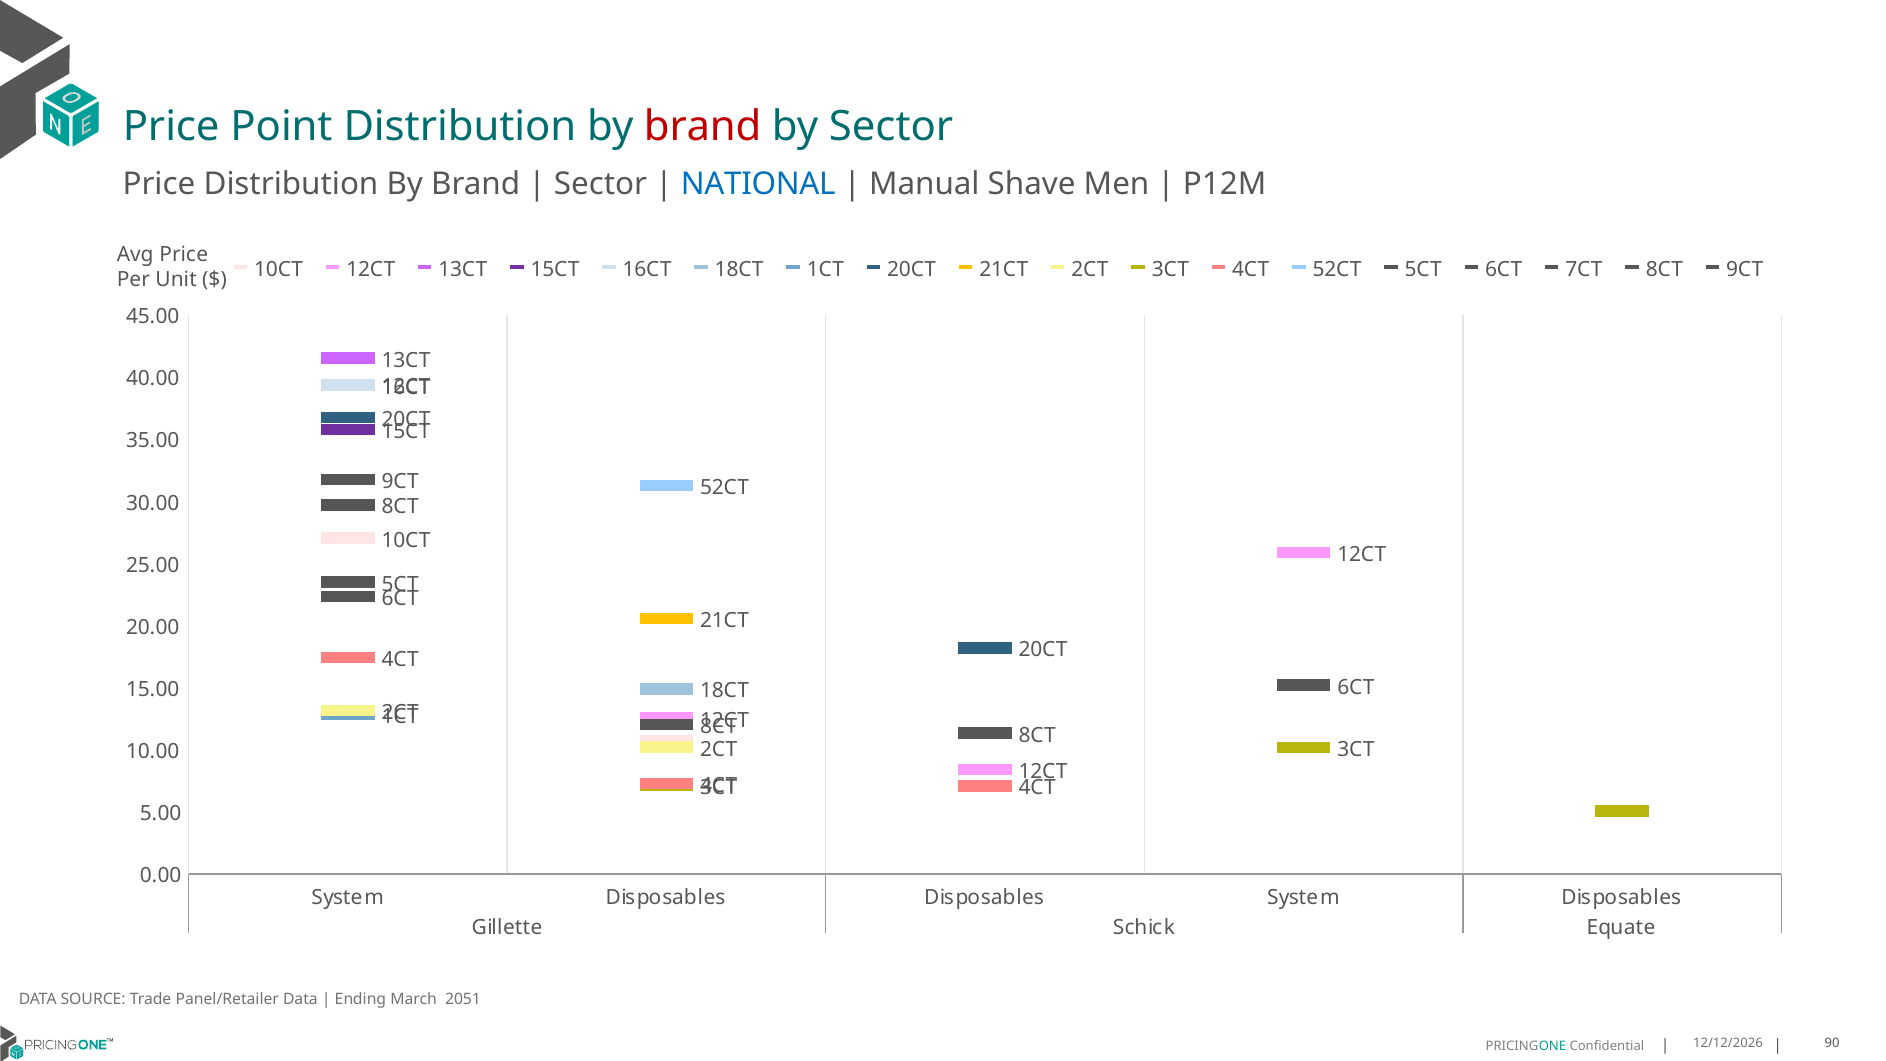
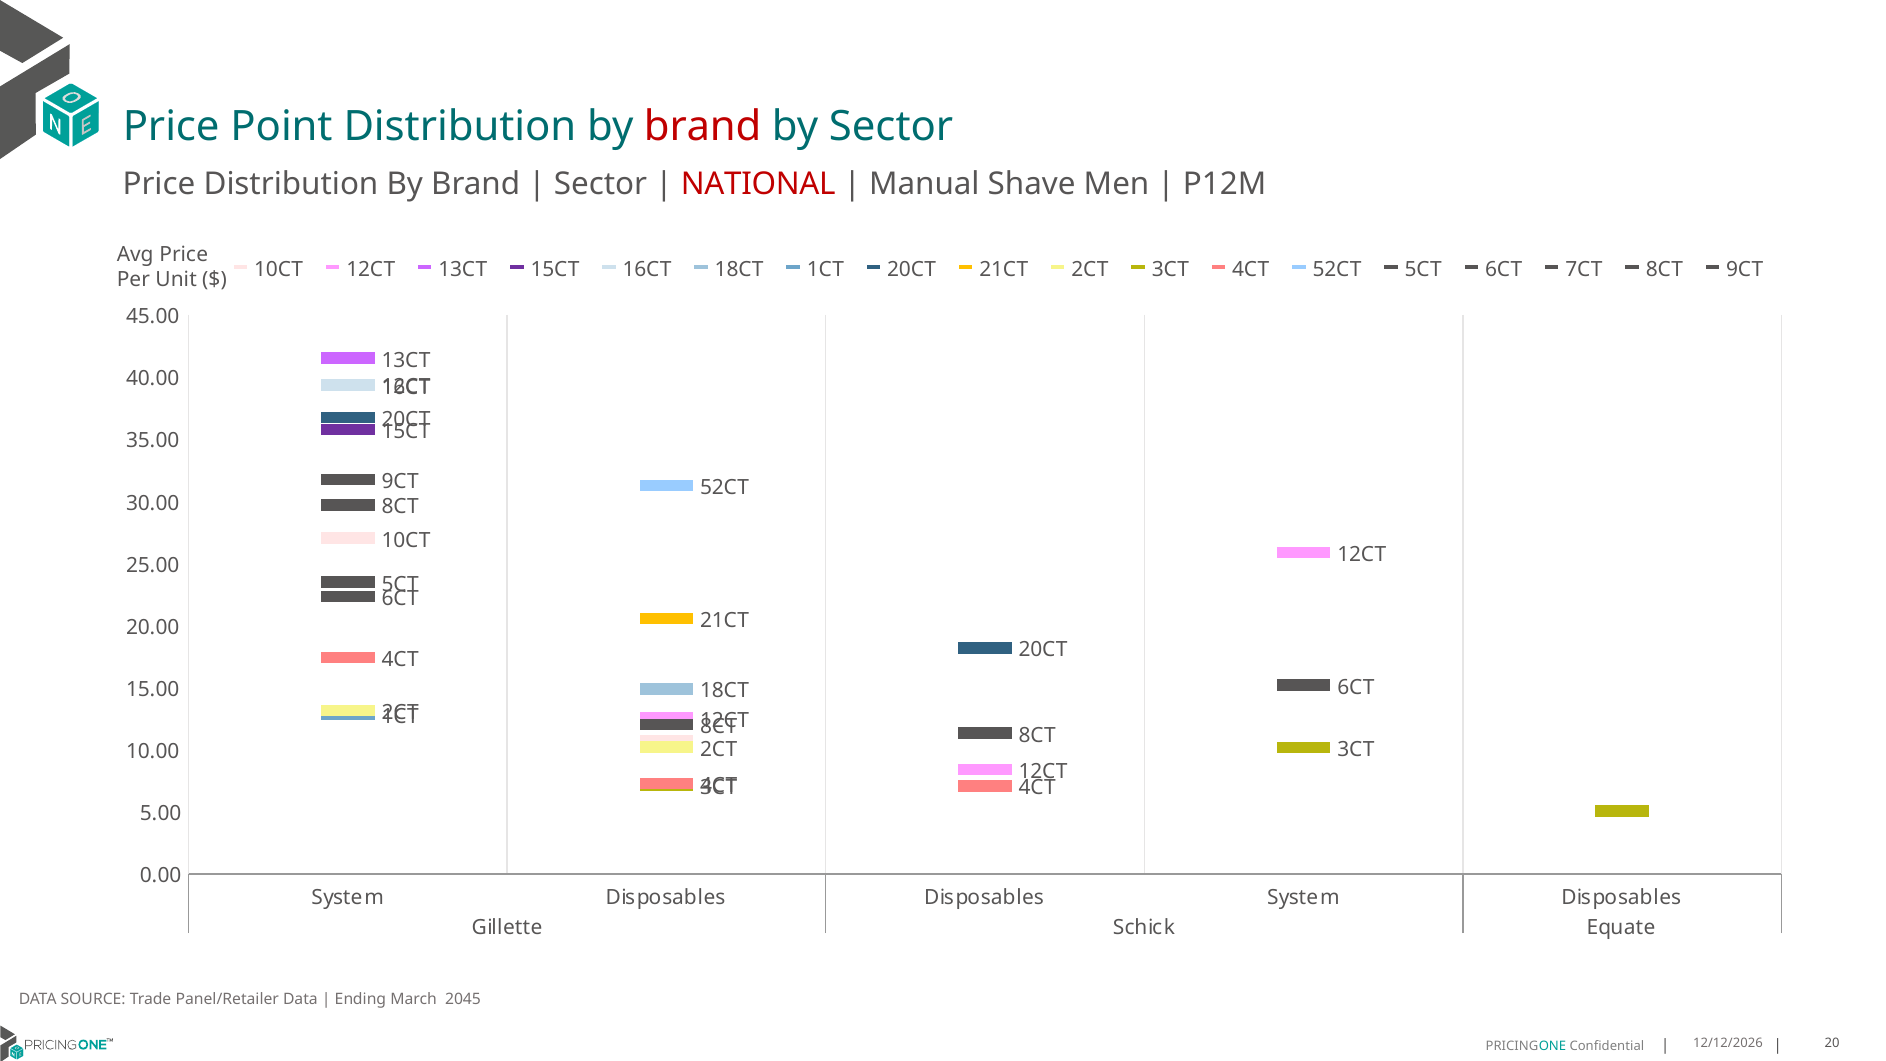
NATIONAL colour: blue -> red (758, 184)
2051: 2051 -> 2045 (463, 999)
90: 90 -> 20 (1832, 1043)
